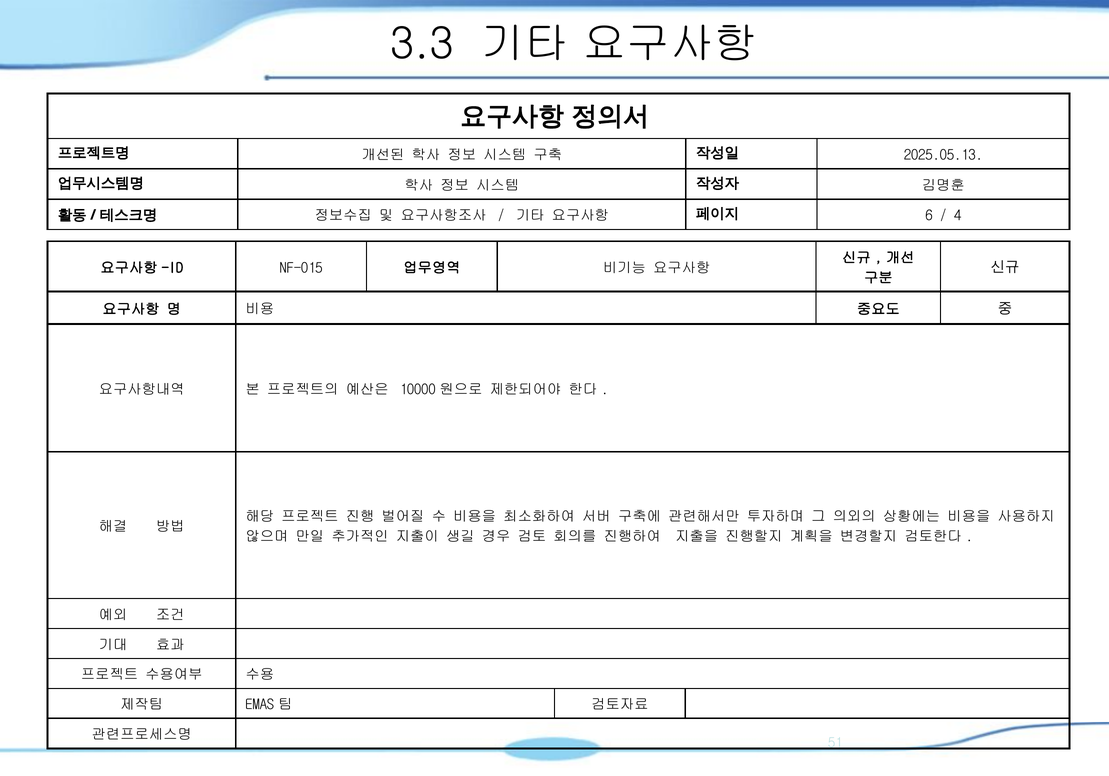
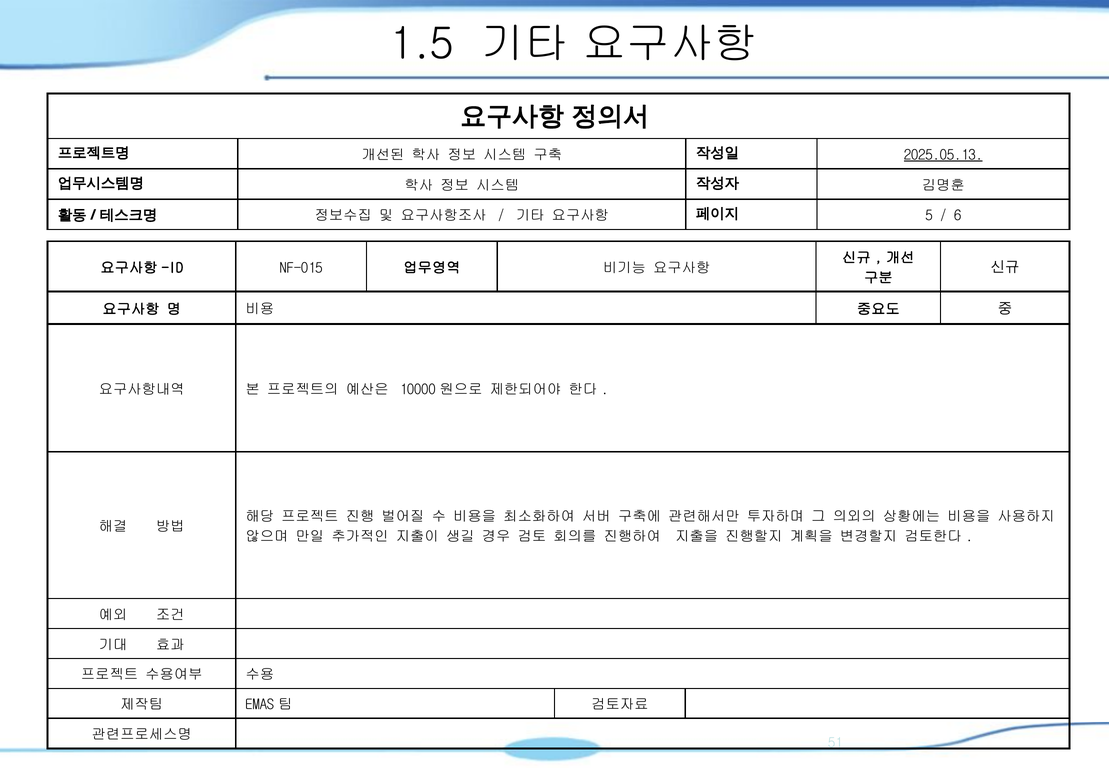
3.3: 3.3 -> 1.5 (422, 44)
2025.05.13 underline: none -> present (943, 155)
6: 6 -> 5 (929, 216)
4: 4 -> 6 (958, 216)
